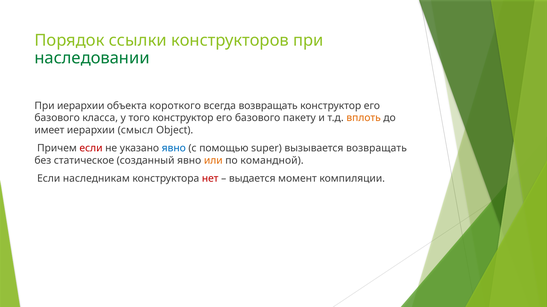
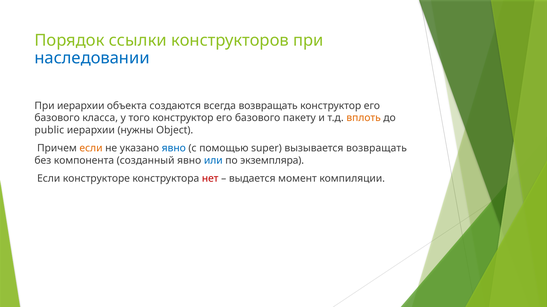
наследовании colour: green -> blue (92, 58)
короткого: короткого -> создаются (175, 106)
имеет: имеет -> public (49, 130)
смысл: смысл -> нужны (136, 130)
если colour: red -> orange (91, 148)
статическое: статическое -> компонента (84, 161)
или colour: orange -> blue (213, 161)
командной: командной -> экземпляра (272, 161)
наследникам: наследникам -> конструкторе (96, 179)
